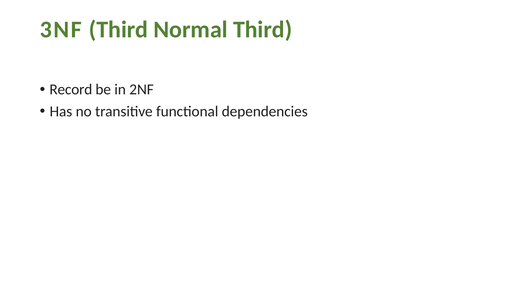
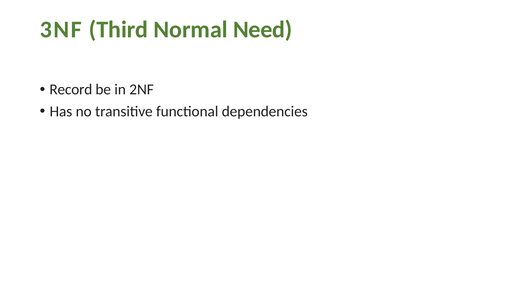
Normal Third: Third -> Need (263, 29)
